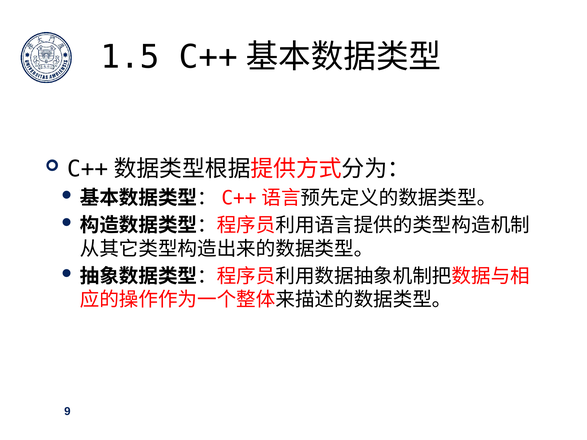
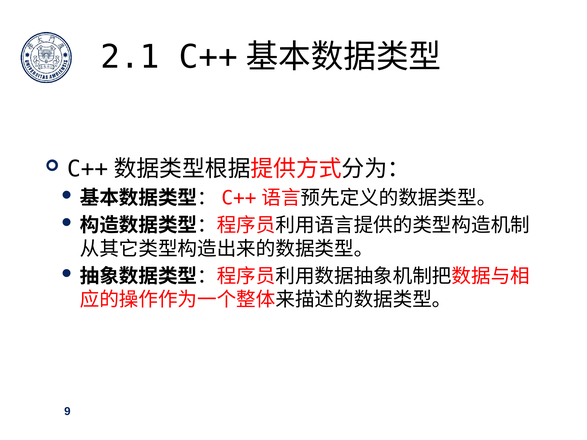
1.5: 1.5 -> 2.1 (130, 57)
